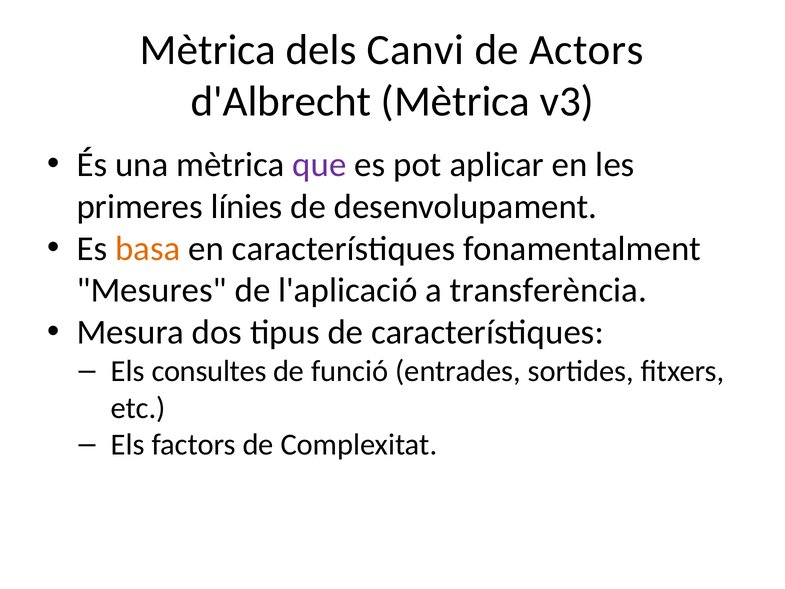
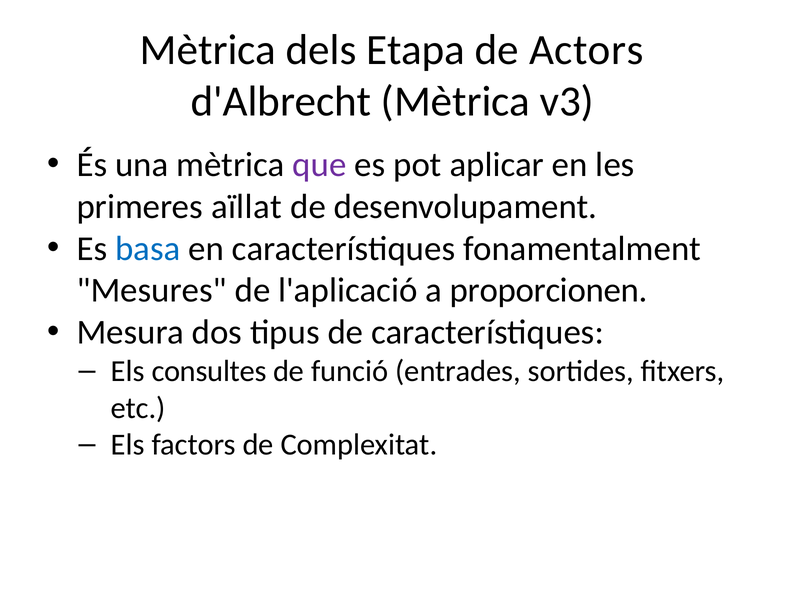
Canvi: Canvi -> Etapa (416, 50)
línies: línies -> aïllat (246, 207)
basa colour: orange -> blue (148, 248)
transferència: transferència -> proporcionen (549, 290)
